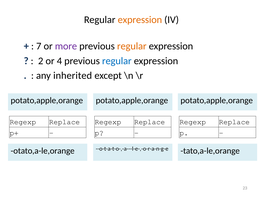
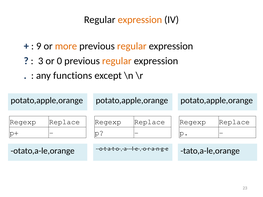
7: 7 -> 9 (39, 46)
more colour: purple -> orange (66, 46)
2: 2 -> 3 (41, 61)
4: 4 -> 0 (59, 61)
regular colour: blue -> orange (117, 61)
inherited: inherited -> functions (73, 76)
